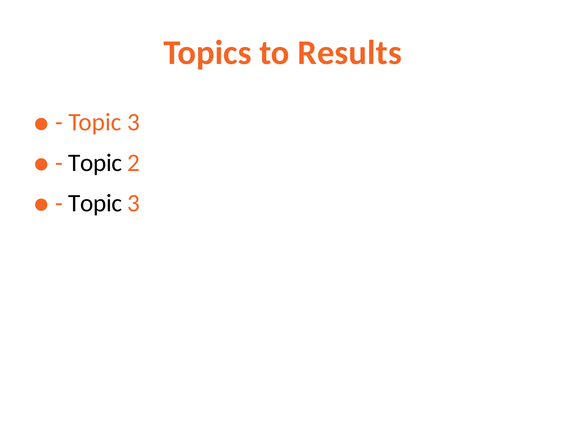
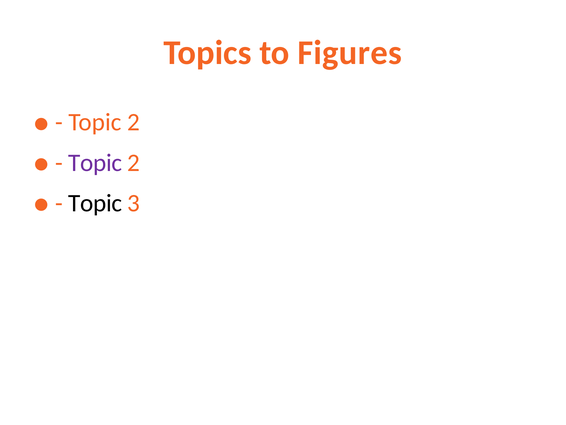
Results: Results -> Figures (350, 53)
3: 3 -> 2 (134, 122)
Topic colour: black -> purple (95, 163)
